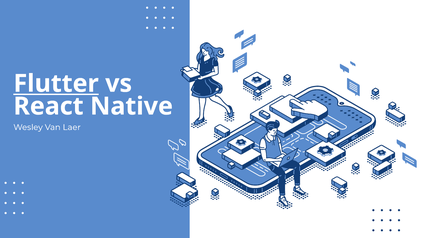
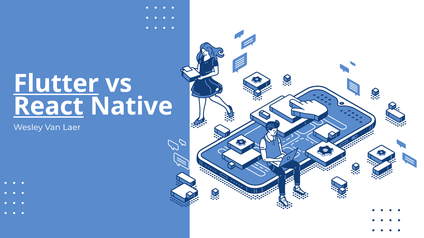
React underline: none -> present (48, 107)
